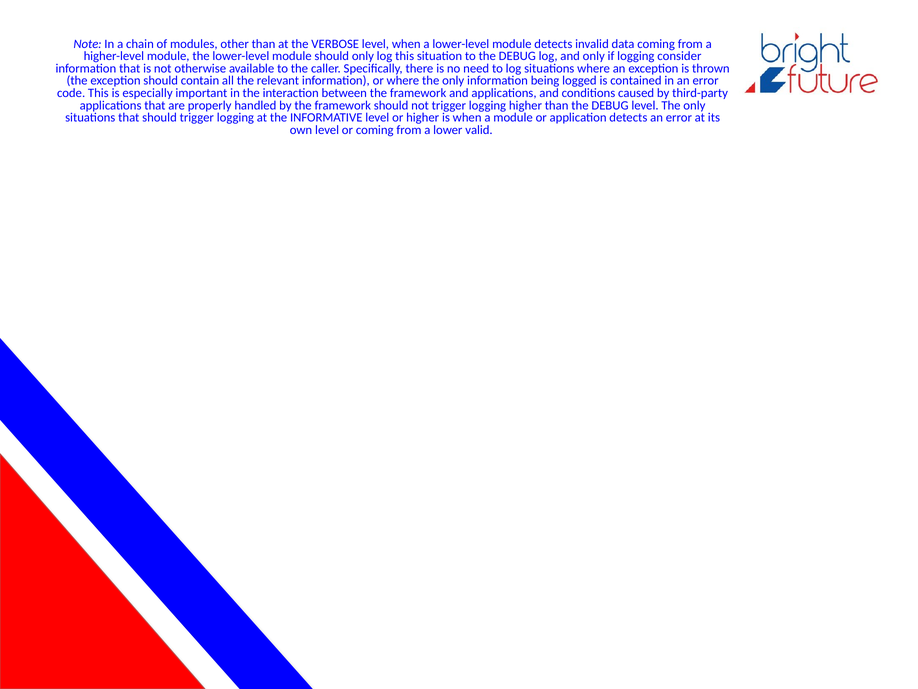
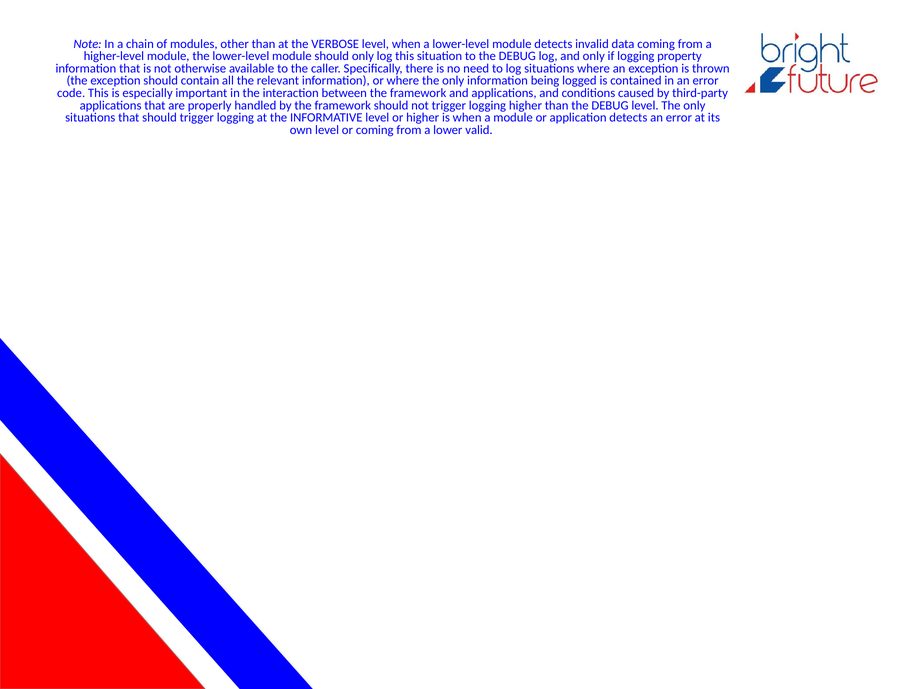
consider: consider -> property (679, 56)
